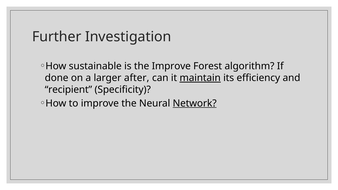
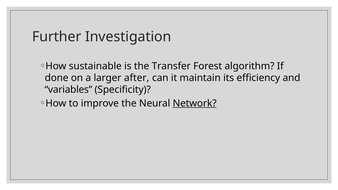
the Improve: Improve -> Transfer (171, 66)
maintain underline: present -> none (200, 78)
recipient: recipient -> variables (68, 90)
